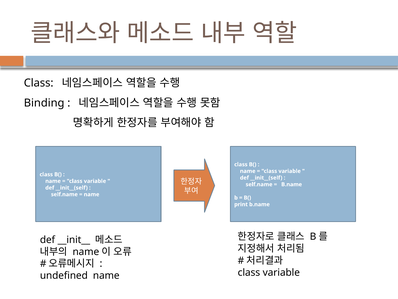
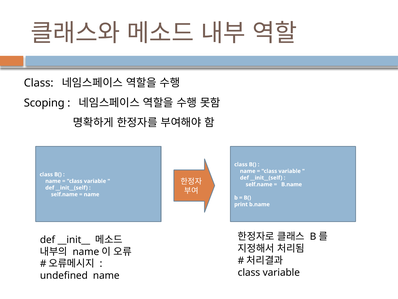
Binding: Binding -> Scoping (44, 103)
